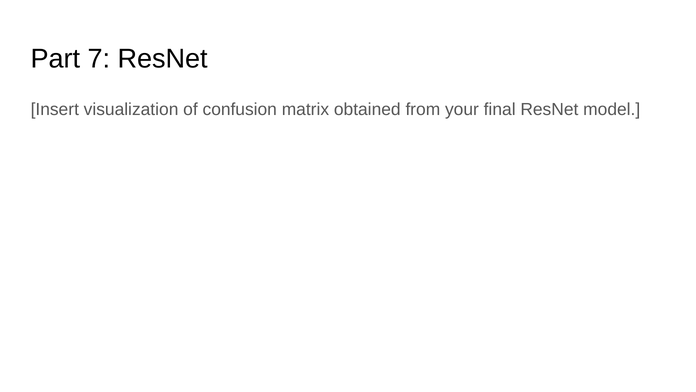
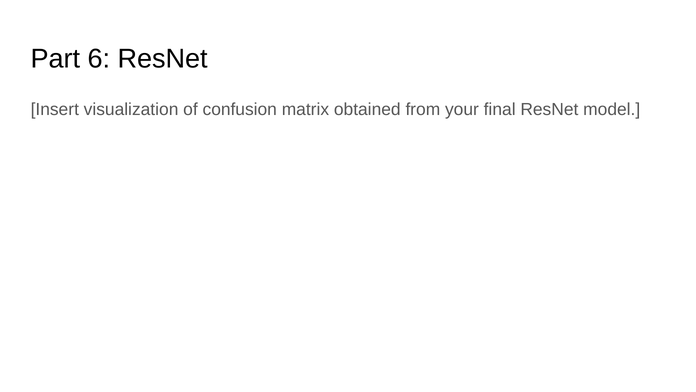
7: 7 -> 6 (99, 59)
